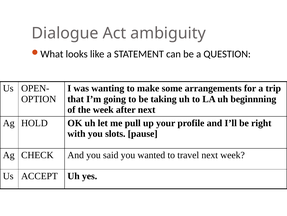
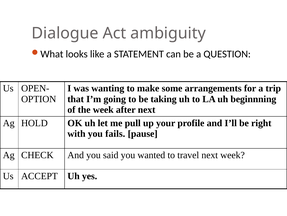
slots: slots -> fails (115, 133)
